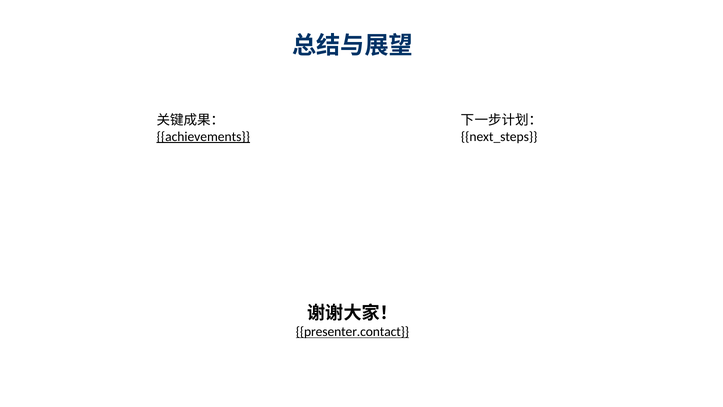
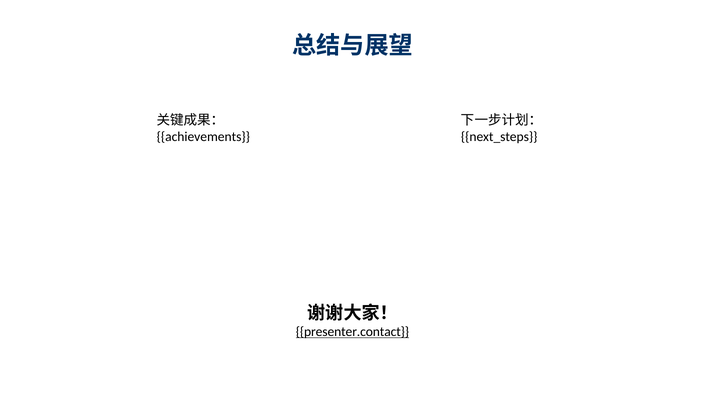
achievements underline: present -> none (203, 136)
